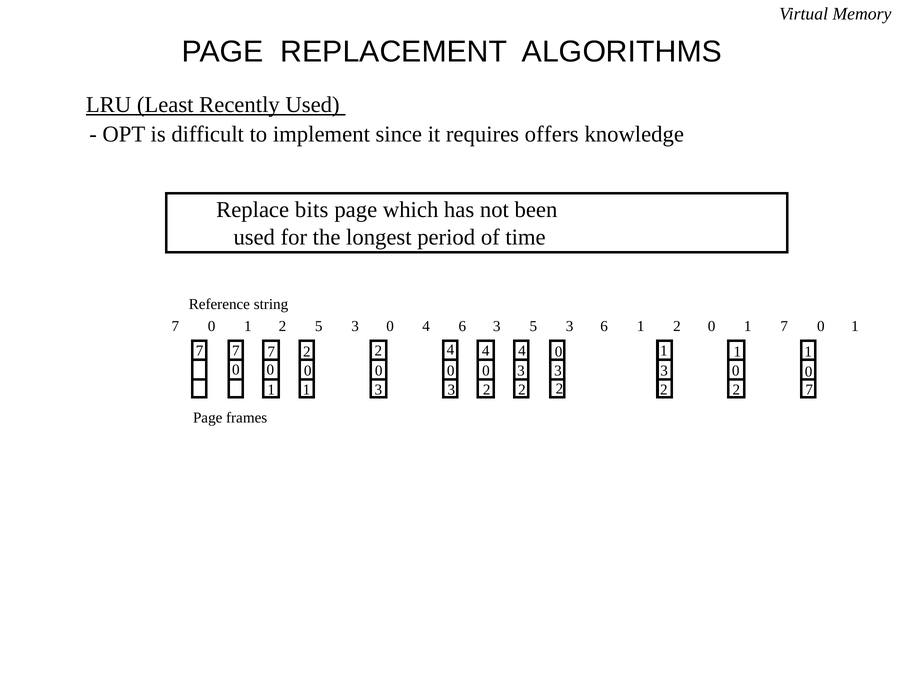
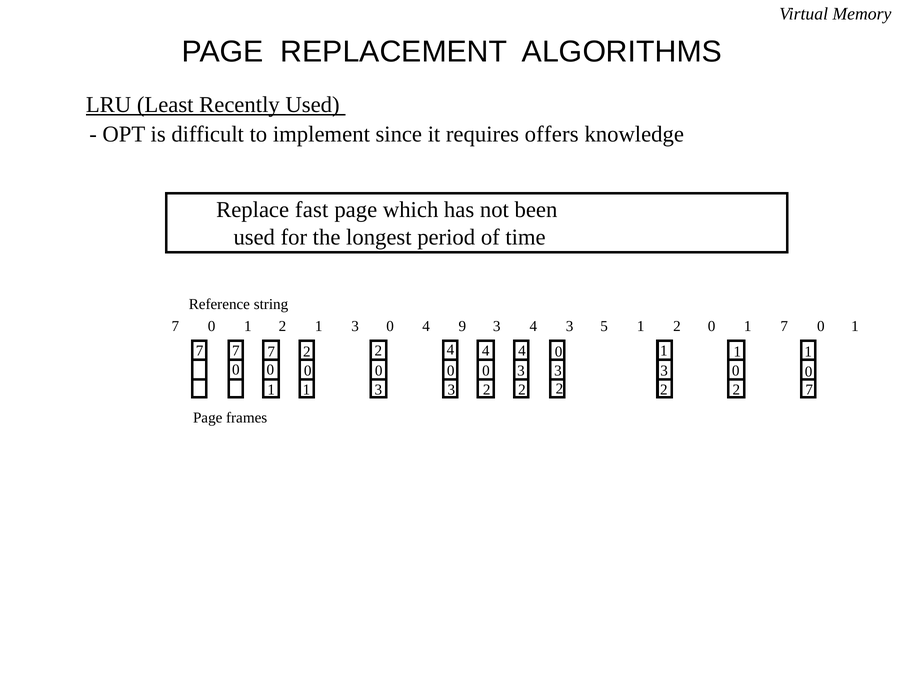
bits: bits -> fast (312, 210)
5: 5 -> 1 (319, 326)
4 6: 6 -> 9 (462, 326)
5: 5 -> 4 (533, 326)
3 6: 6 -> 5 (604, 326)
